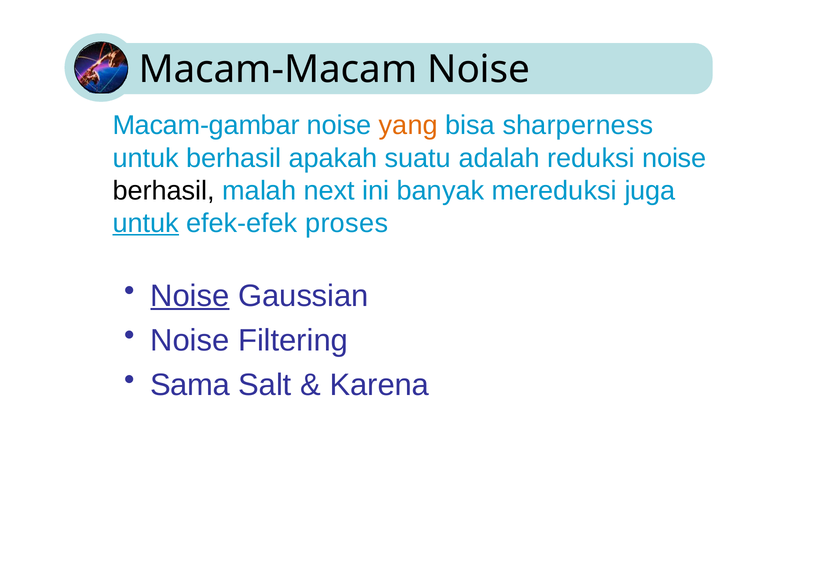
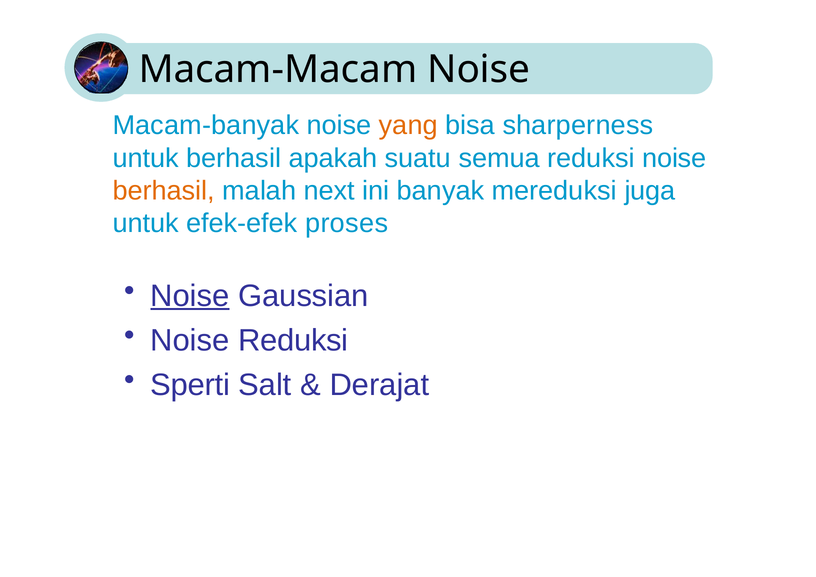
Macam-gambar: Macam-gambar -> Macam-banyak (206, 126)
adalah: adalah -> semua (499, 158)
berhasil colour: black -> orange (164, 191)
untuk underline: present -> none (146, 223)
Noise Filtering: Filtering -> Reduksi (293, 341)
Sama: Sama -> Sperti (190, 385)
Karena: Karena -> Derajat (379, 385)
